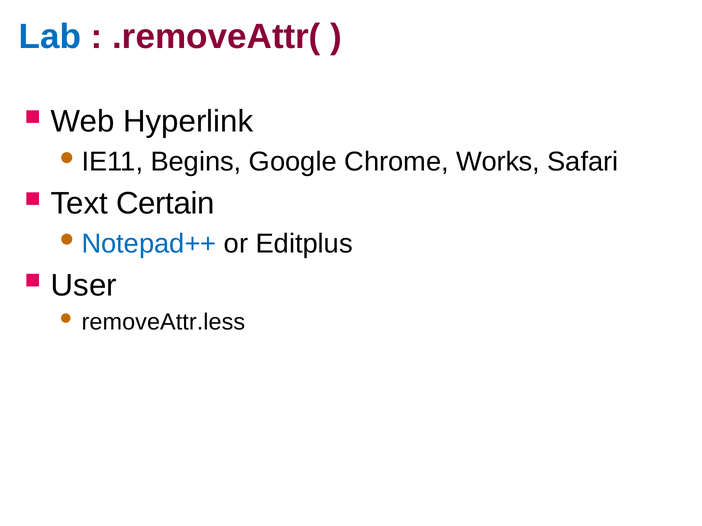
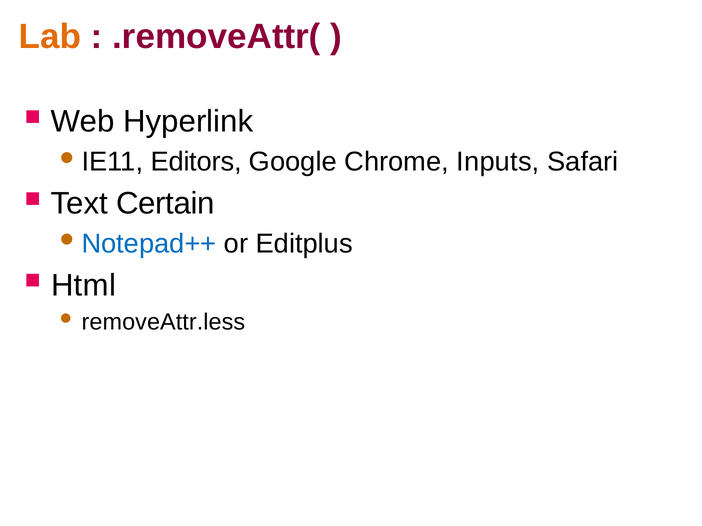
Lab colour: blue -> orange (50, 37)
Begins: Begins -> Editors (196, 162)
Works: Works -> Inputs (498, 162)
User: User -> Html (84, 286)
